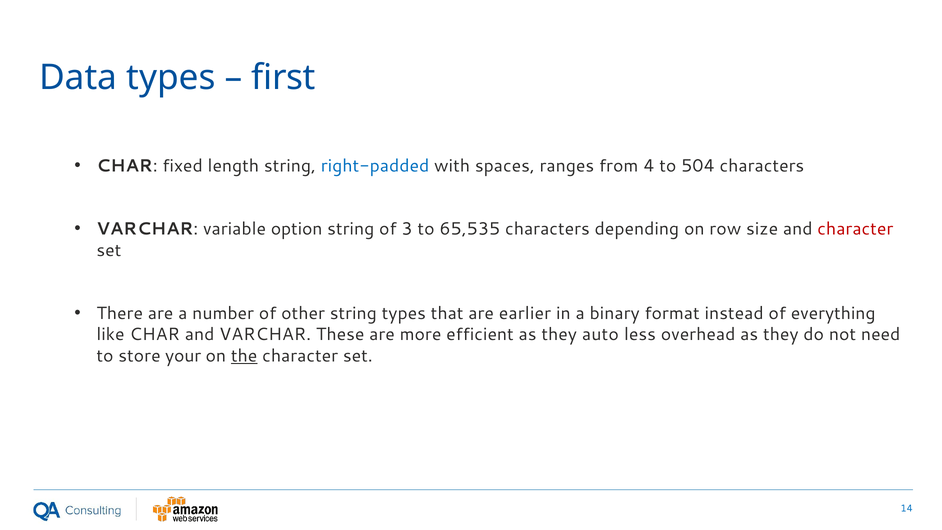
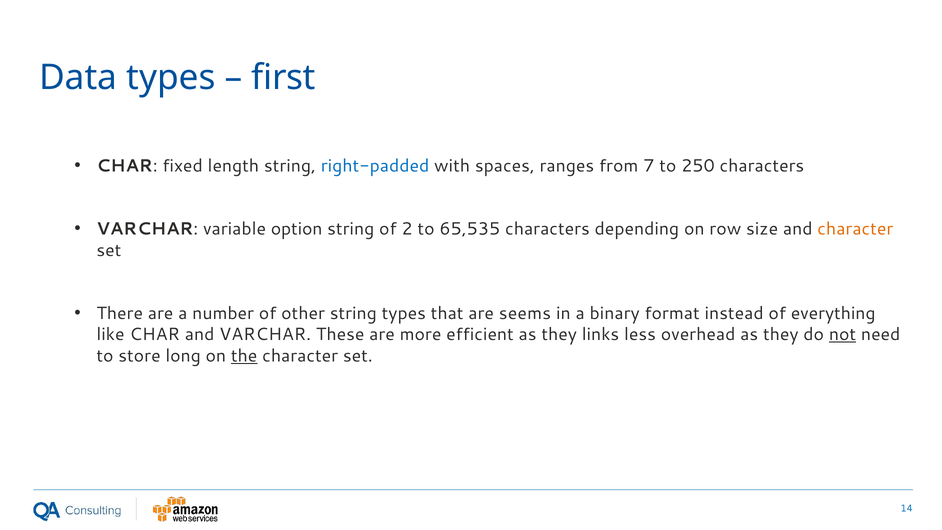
4: 4 -> 7 (649, 166)
504: 504 -> 250 (698, 166)
3: 3 -> 2 (407, 229)
character colour: red -> orange (855, 229)
earlier: earlier -> seems (525, 313)
auto: auto -> links (601, 335)
not underline: none -> present (843, 335)
your: your -> long (183, 356)
